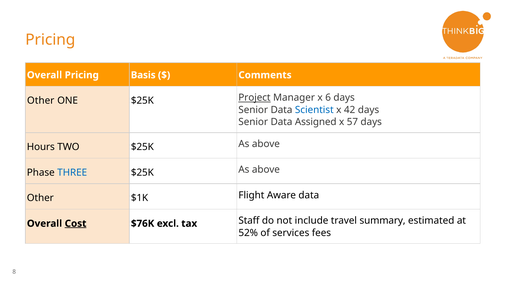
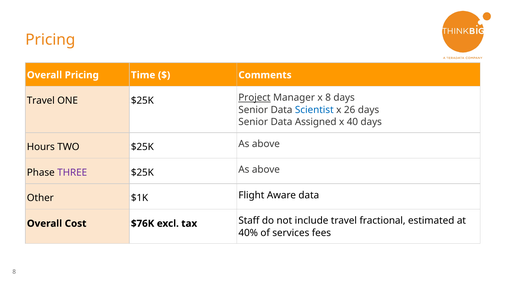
Basis: Basis -> Time (143, 75)
Other: Other -> Travel (41, 100)
x 6: 6 -> 8 (328, 98)
42: 42 -> 26 (350, 110)
57: 57 -> 40 (352, 122)
THREE colour: blue -> purple (72, 172)
Cost underline: present -> none (76, 223)
summary: summary -> fractional (383, 220)
52%: 52% -> 40% (248, 232)
